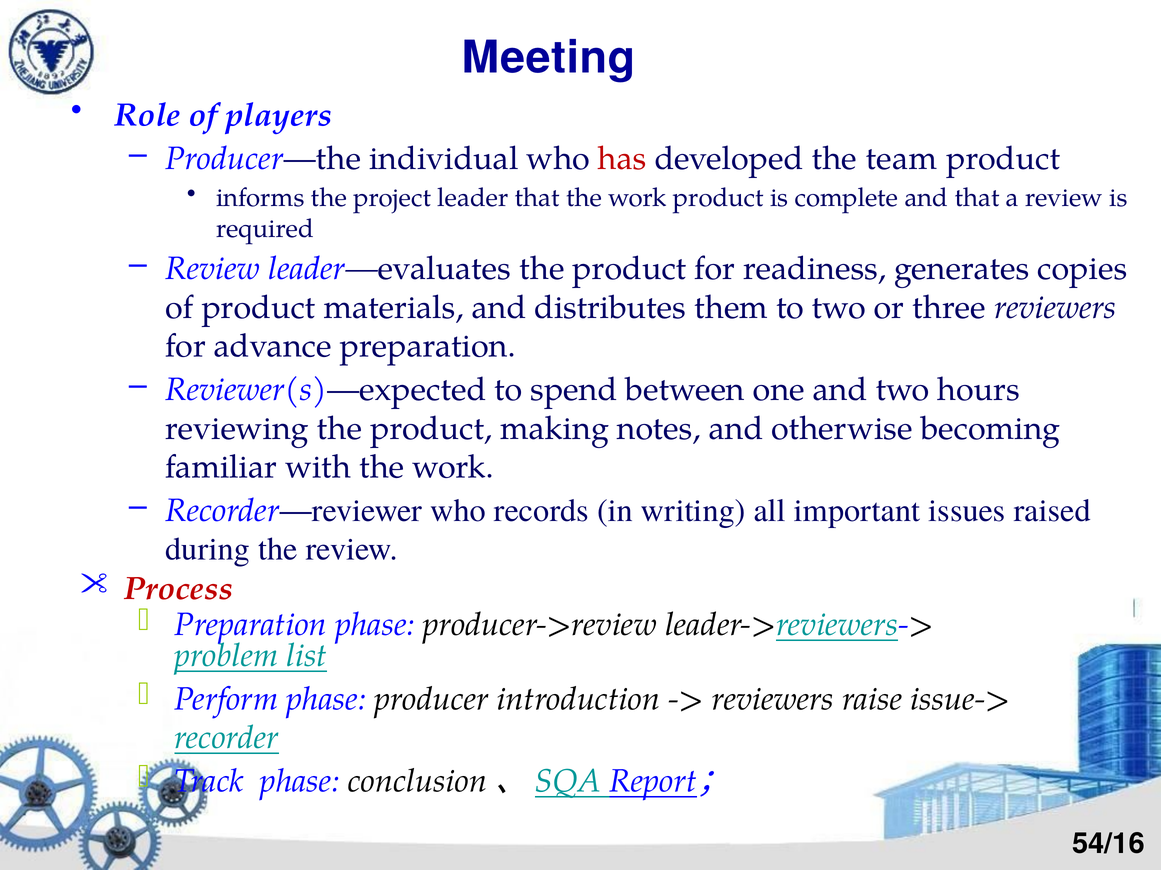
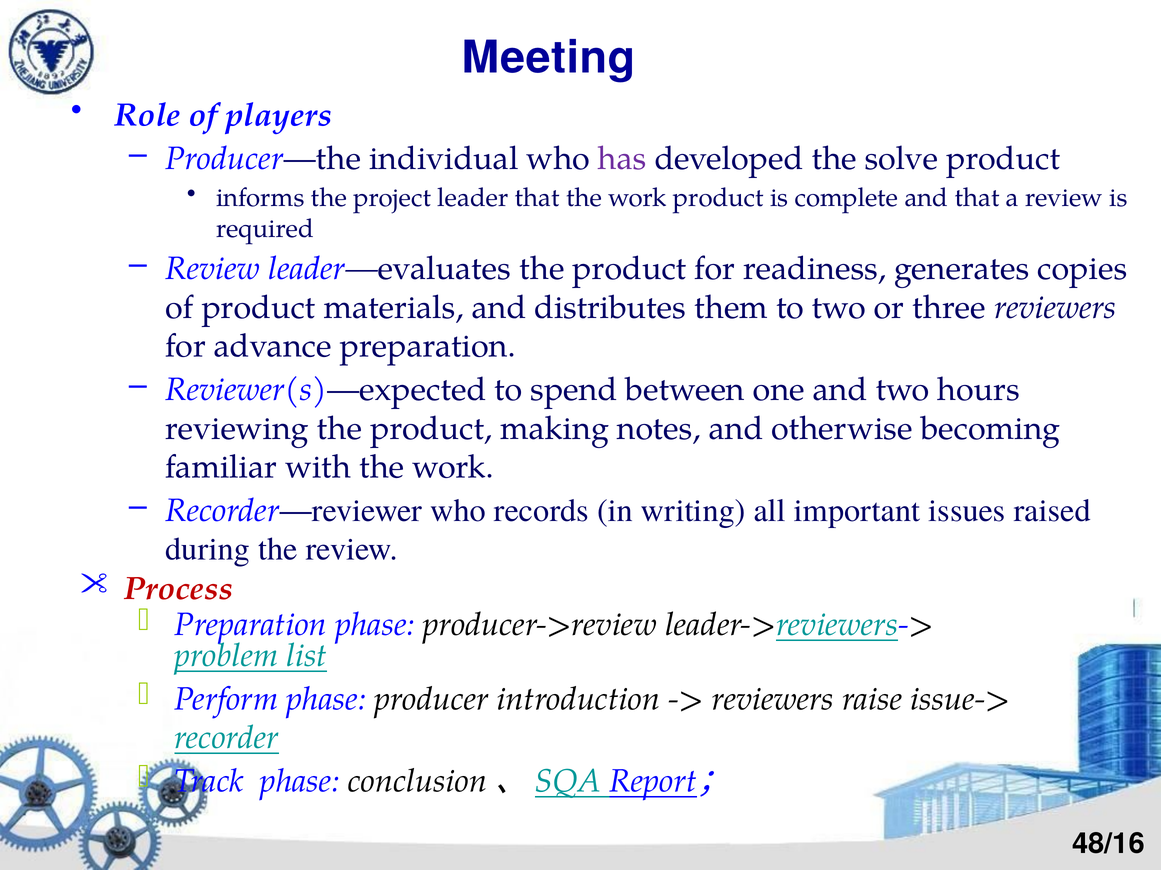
has colour: red -> purple (622, 159)
team: team -> solve (902, 159)
54/16: 54/16 -> 48/16 (1108, 845)
